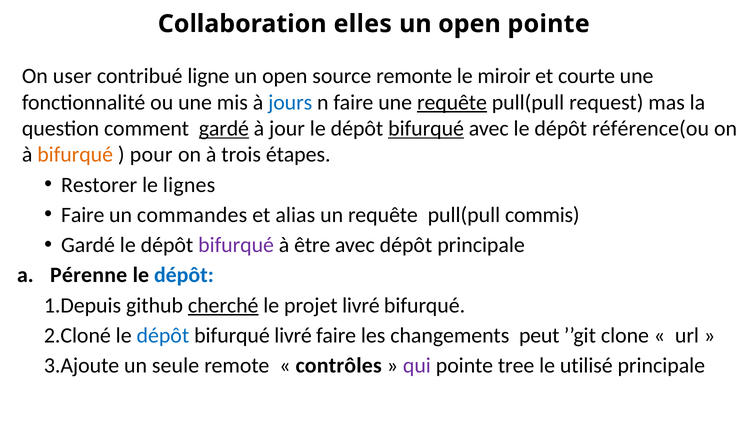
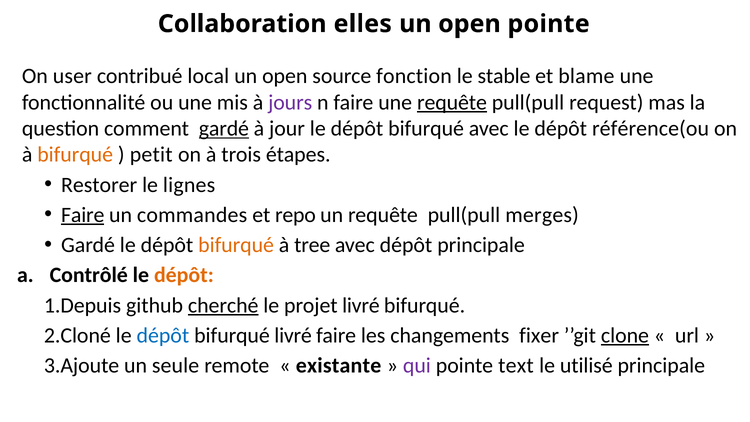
ligne: ligne -> local (208, 76)
remonte: remonte -> fonction (414, 76)
miroir: miroir -> stable (504, 76)
courte: courte -> blame (586, 76)
jours colour: blue -> purple (290, 102)
bifurqué underline: present -> none (426, 129)
pour: pour -> petit (151, 155)
Faire underline: none -> present (83, 215)
alias: alias -> repo (295, 215)
commis: commis -> merges (542, 215)
bifurqué colour: purple -> orange (236, 245)
être: être -> tree (312, 245)
Pérenne: Pérenne -> Contrôlé (89, 275)
dépôt colour: blue -> orange (184, 275)
peut: peut -> fixer (539, 335)
clone underline: none -> present (625, 335)
contrôles: contrôles -> existante (339, 365)
tree: tree -> text (516, 365)
